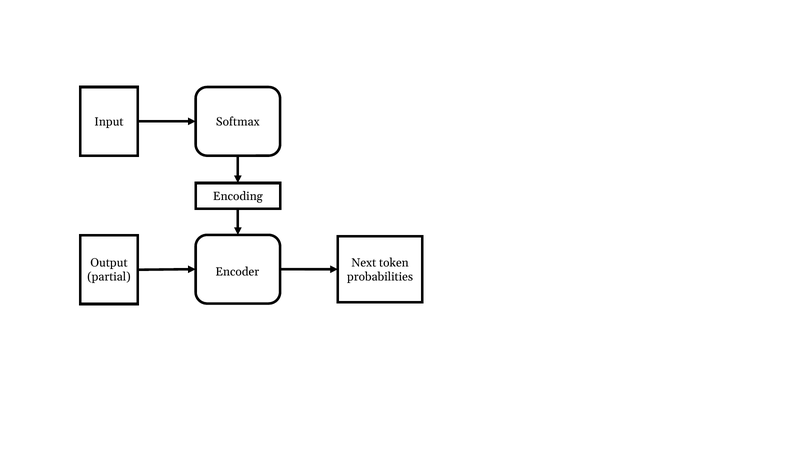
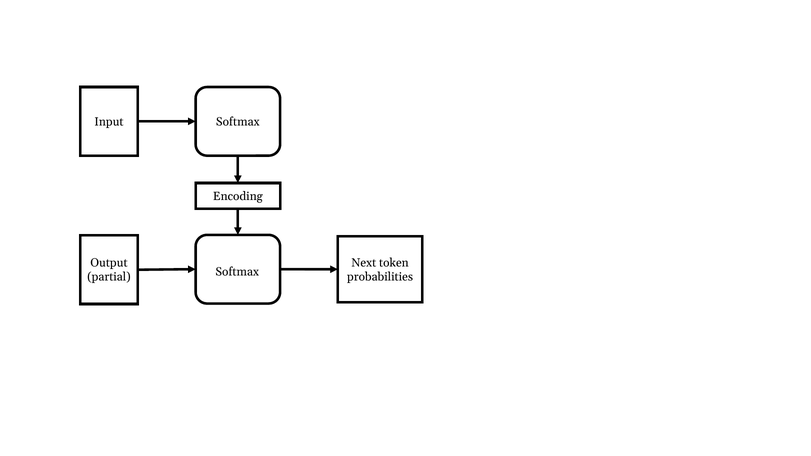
Encoder: Encoder -> Softmax (237, 272)
